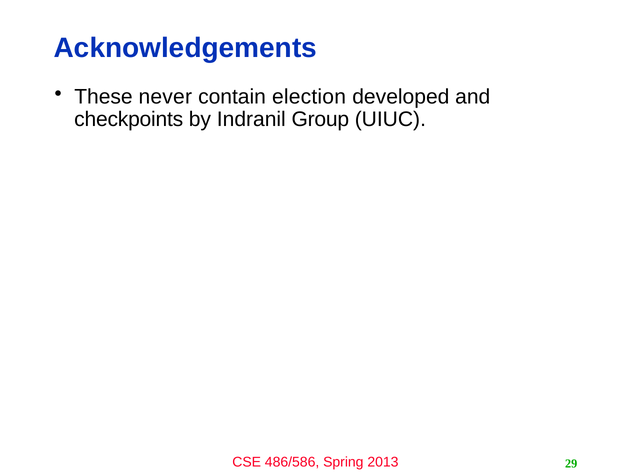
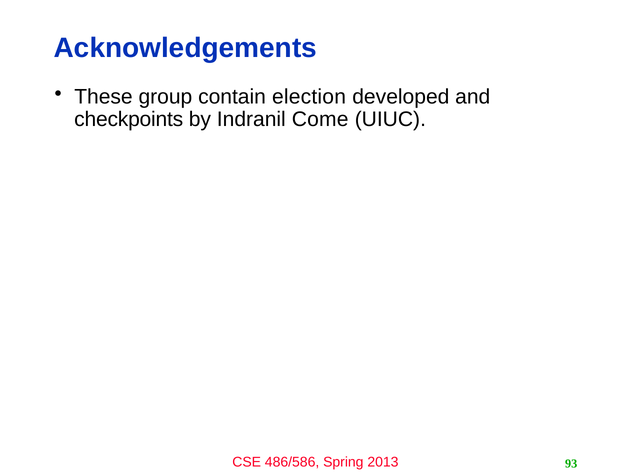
never: never -> group (165, 97)
Group: Group -> Come (320, 120)
29: 29 -> 93 (571, 464)
